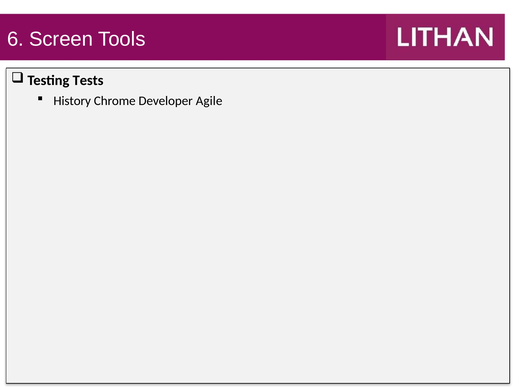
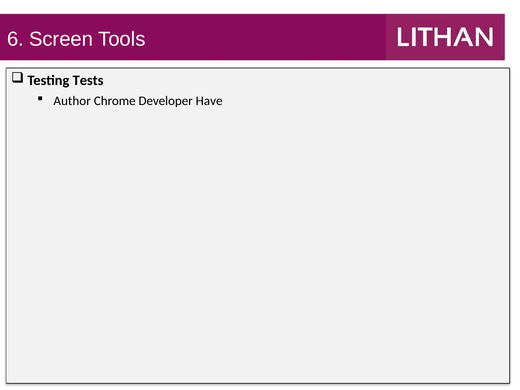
History: History -> Author (72, 101)
Agile: Agile -> Have (209, 101)
